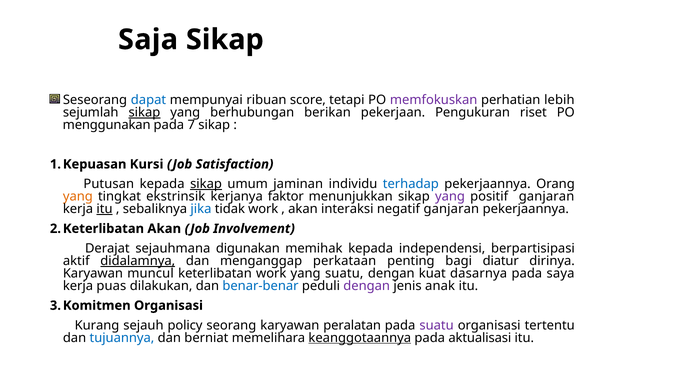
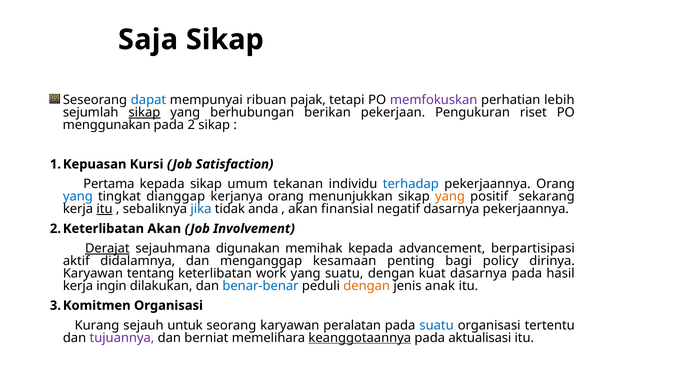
score: score -> pajak (308, 100)
7: 7 -> 2 (191, 125)
Putusan: Putusan -> Pertama (109, 184)
sikap underline: present -> none (206, 184)
jaminan: jaminan -> tekanan (298, 184)
yang colour: orange -> blue (78, 196)
ekstrinsik: ekstrinsik -> dianggap (176, 196)
kerjanya faktor: faktor -> orang (286, 196)
yang colour: purple -> orange (450, 196)
positif ganjaran: ganjaran -> sekarang (547, 196)
tidak work: work -> anda (263, 209)
interaksi: interaksi -> finansial (347, 209)
negatif ganjaran: ganjaran -> dasarnya (451, 209)
Derajat underline: none -> present (107, 248)
independensi: independensi -> advancement (442, 248)
didalamnya underline: present -> none (138, 261)
perkataan: perkataan -> kesamaan (345, 261)
diatur: diatur -> policy (501, 261)
muncul: muncul -> tentang (151, 273)
saya: saya -> hasil (561, 273)
puas: puas -> ingin (111, 286)
dengan colour: purple -> orange (367, 286)
policy: policy -> untuk (185, 325)
suatu colour: purple -> blue (437, 325)
tujuannya colour: blue -> purple (122, 338)
